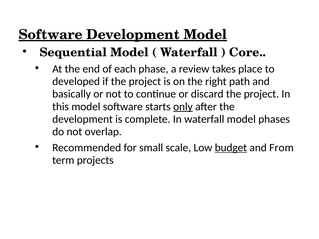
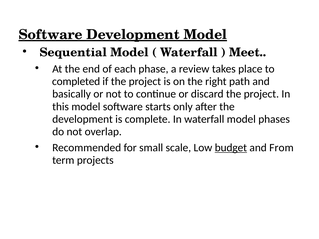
Core: Core -> Meet (248, 53)
developed: developed -> completed (76, 82)
only underline: present -> none (183, 107)
